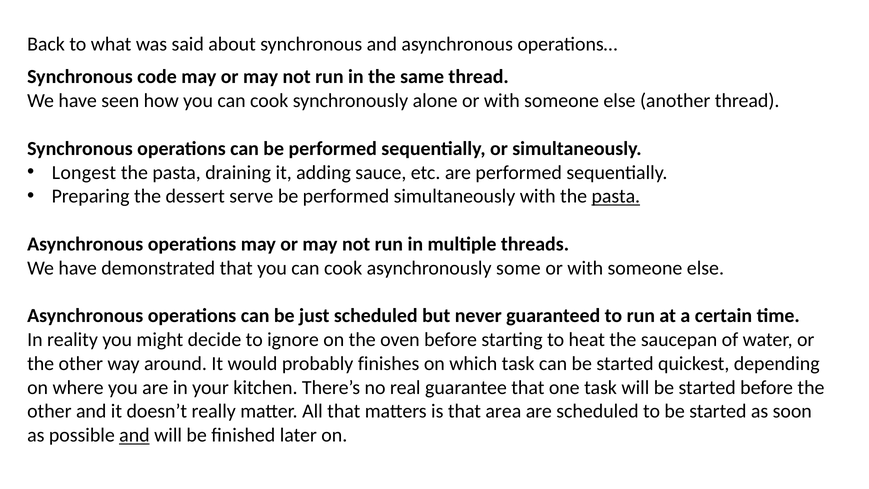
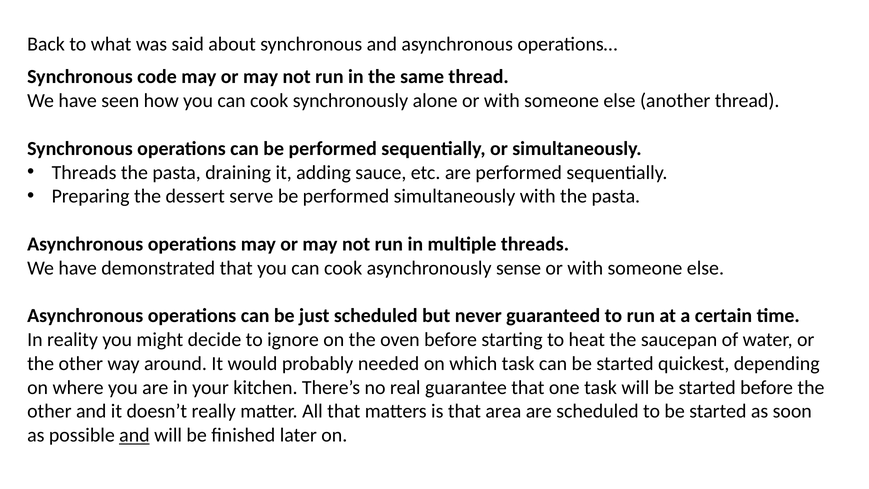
Longest: Longest -> Threads (84, 172)
pasta underline: present -> none (616, 196)
some: some -> sense (519, 268)
finishes: finishes -> needed (389, 363)
